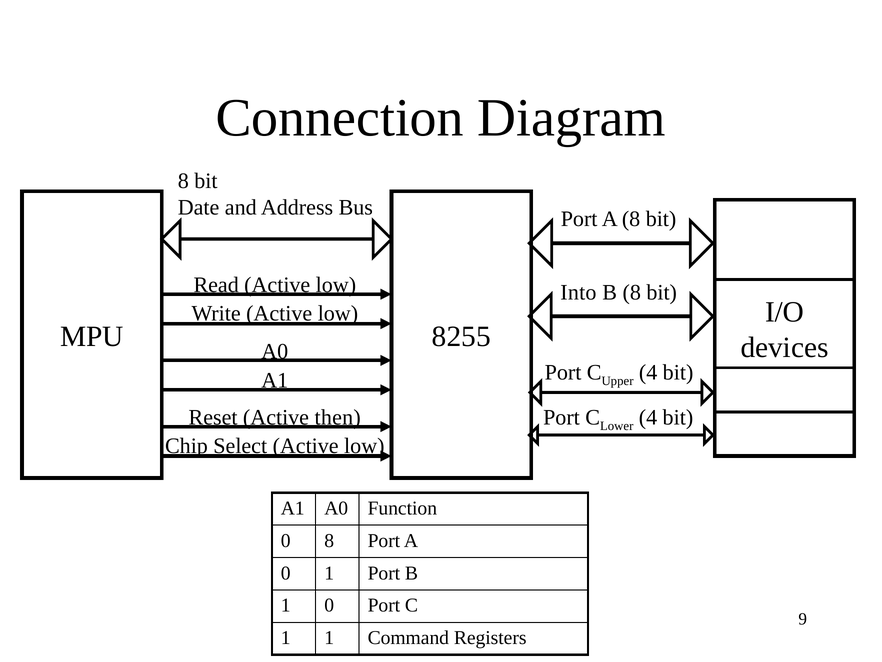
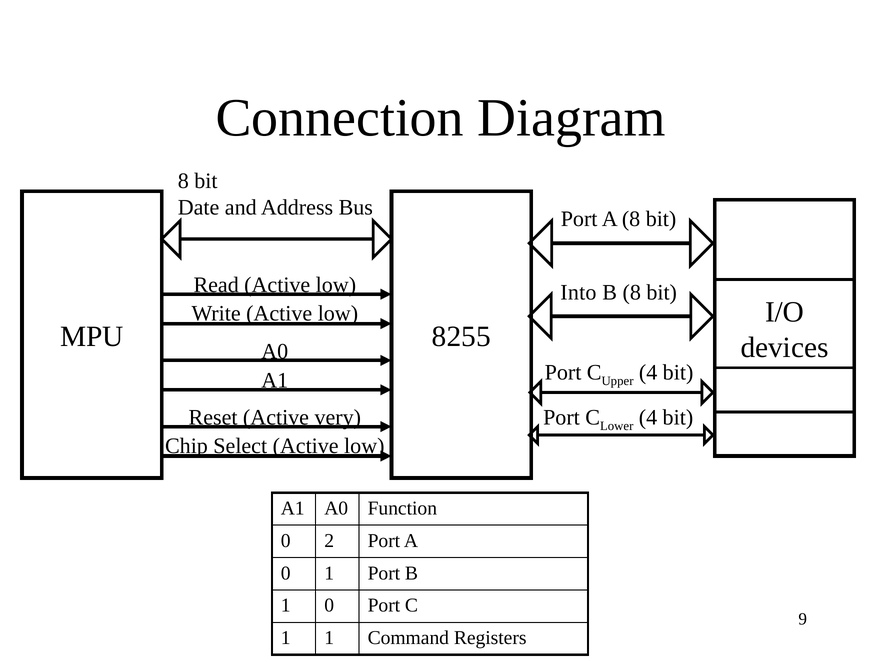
then: then -> very (338, 417)
0 8: 8 -> 2 (329, 540)
